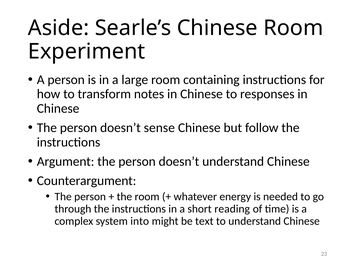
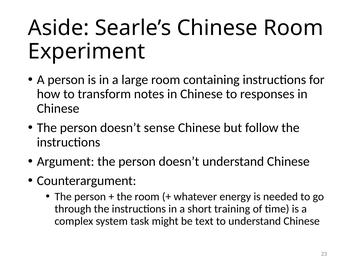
reading: reading -> training (232, 209)
into: into -> task (140, 221)
